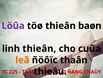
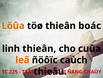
Löûa colour: purple -> orange (13, 26)
baøn: baøn -> boác (90, 26)
thaân: thaân -> caùch (74, 60)
